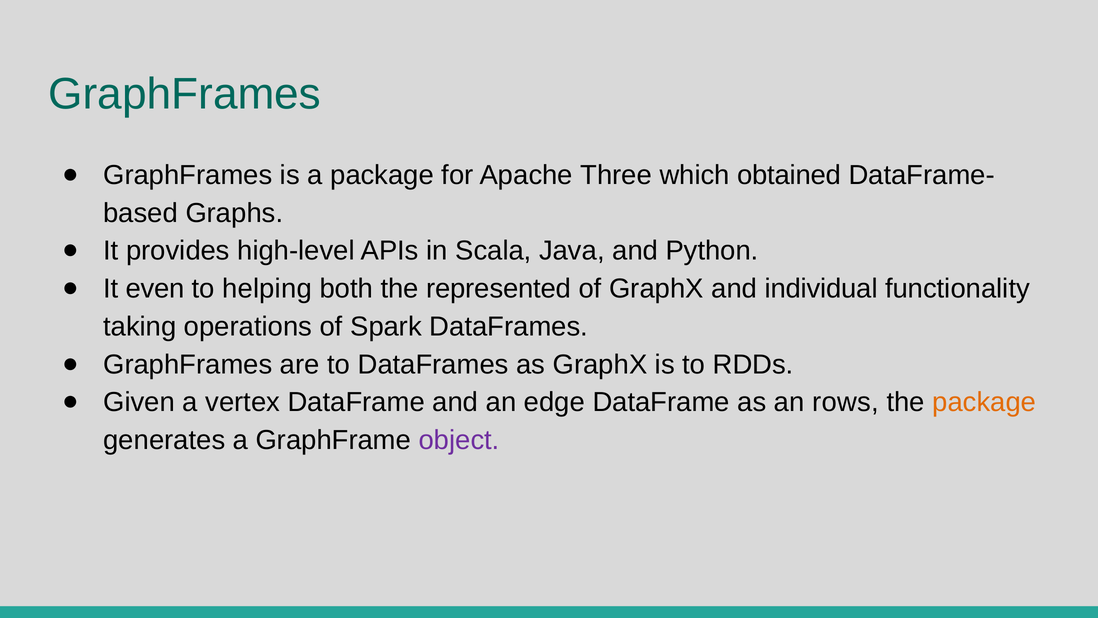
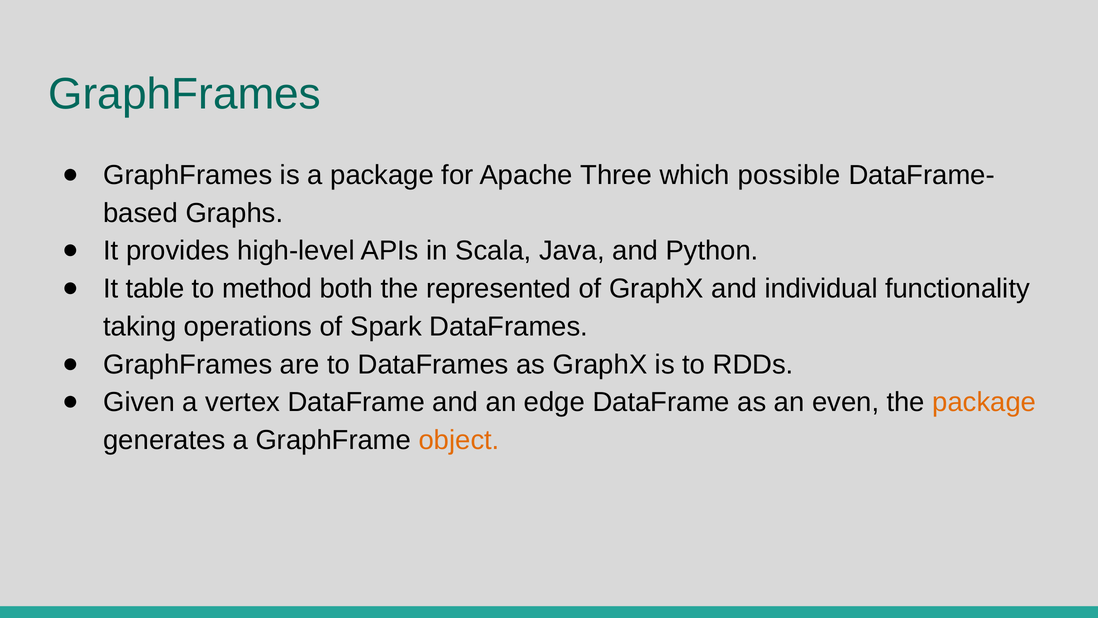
obtained: obtained -> possible (789, 175)
even: even -> table (155, 289)
helping: helping -> method (267, 289)
rows: rows -> even (846, 402)
object colour: purple -> orange (459, 440)
